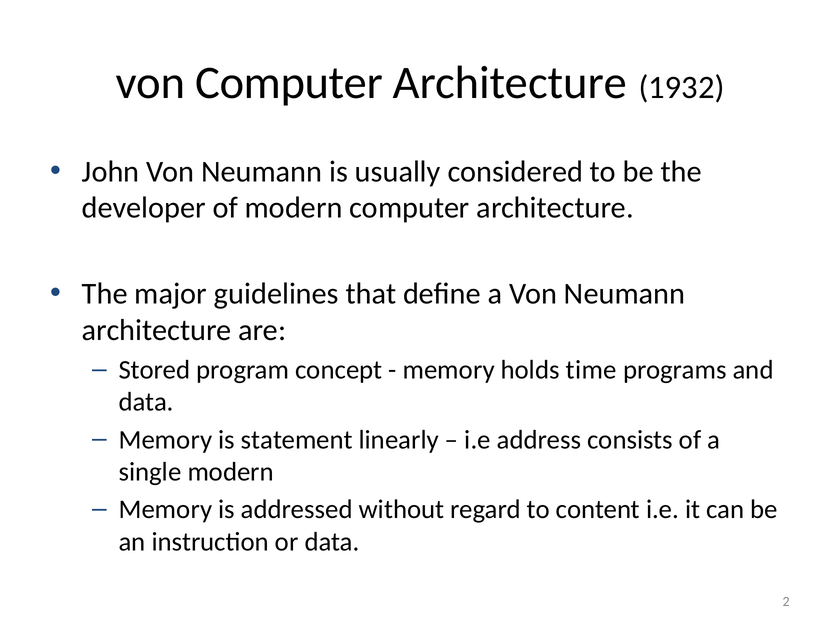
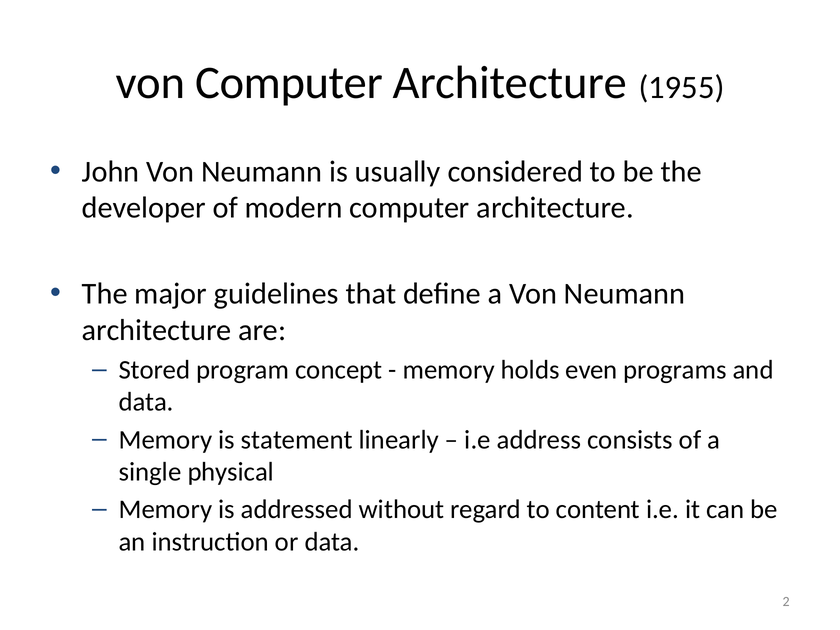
1932: 1932 -> 1955 (681, 87)
time: time -> even (592, 370)
single modern: modern -> physical (231, 472)
